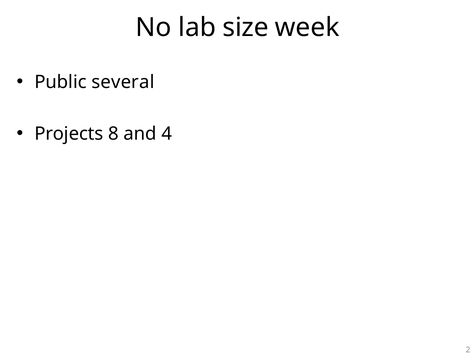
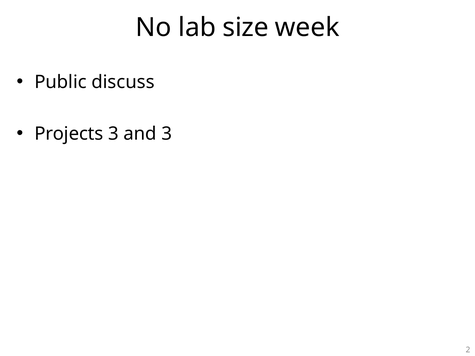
several: several -> discuss (123, 82)
Projects 8: 8 -> 3 (114, 134)
and 4: 4 -> 3 (167, 134)
